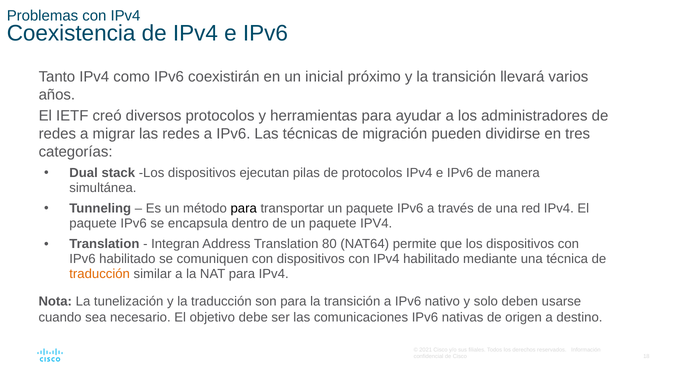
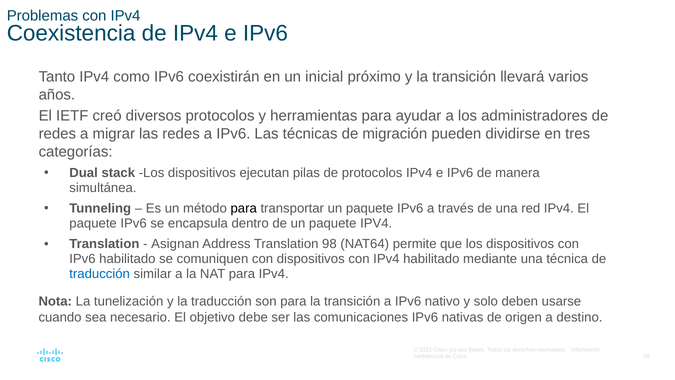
Integran: Integran -> Asignan (175, 244)
80: 80 -> 98 (329, 244)
traducción colour: orange -> blue (100, 274)
